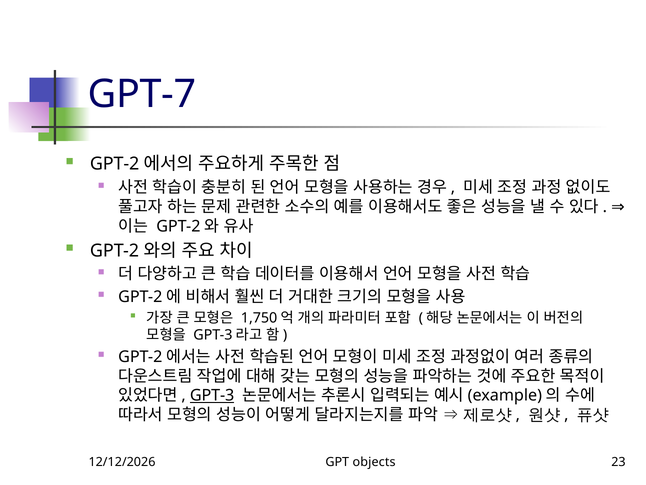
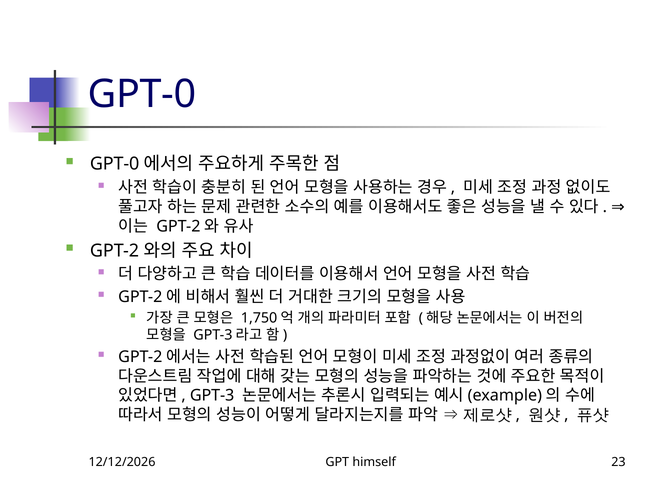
GPT-7: GPT-7 -> GPT-0 (142, 94)
GPT-2: GPT-2 -> GPT-0 (115, 164)
GPT-3 underline: present -> none (212, 395)
objects: objects -> himself (374, 461)
